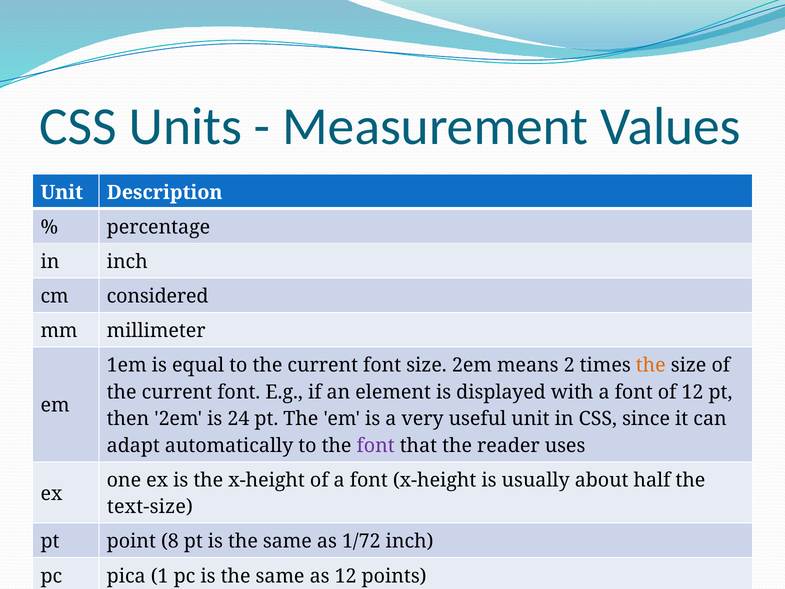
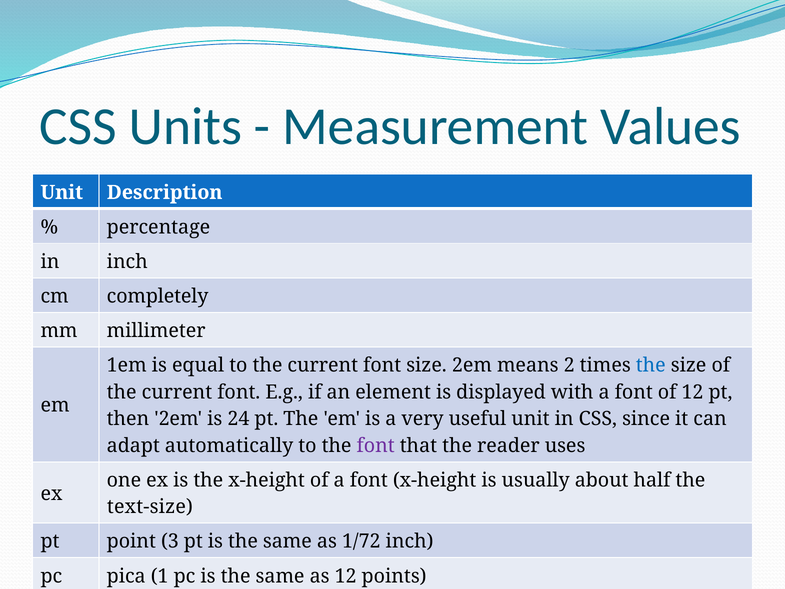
considered: considered -> completely (158, 296)
the colour: orange -> blue (651, 365)
8: 8 -> 3 (170, 541)
